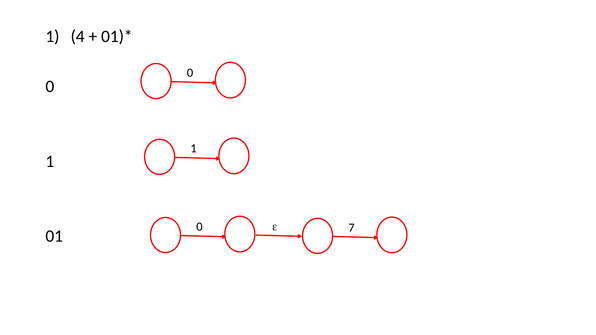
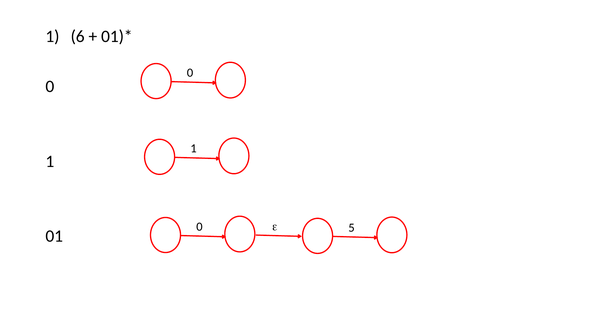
4: 4 -> 6 (78, 36)
7: 7 -> 5 (351, 228)
